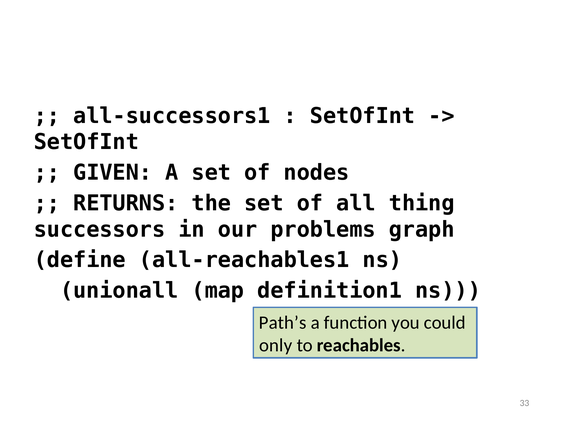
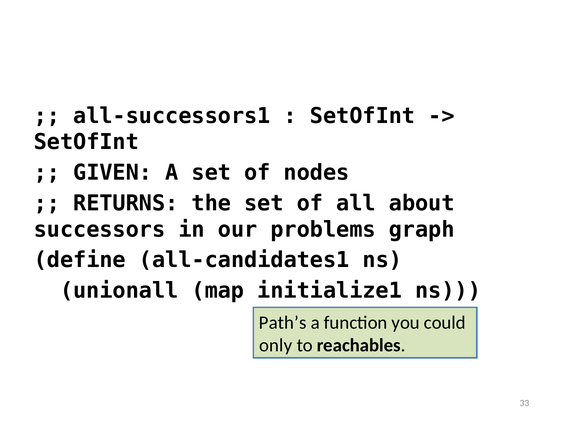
thing: thing -> about (422, 203)
all-reachables1: all-reachables1 -> all-candidates1 (244, 260)
definition1: definition1 -> initialize1 (330, 291)
